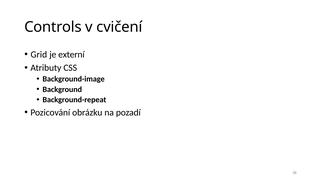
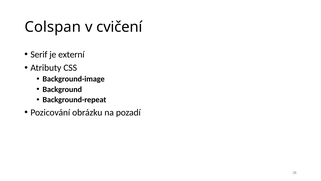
Controls: Controls -> Colspan (53, 27)
Grid: Grid -> Serif (39, 54)
